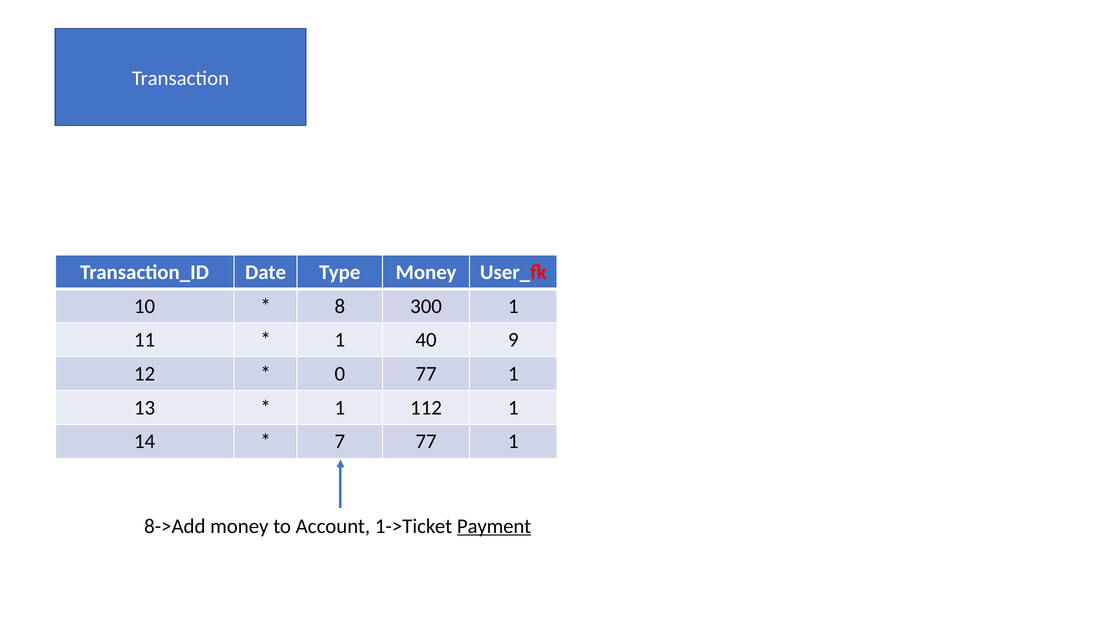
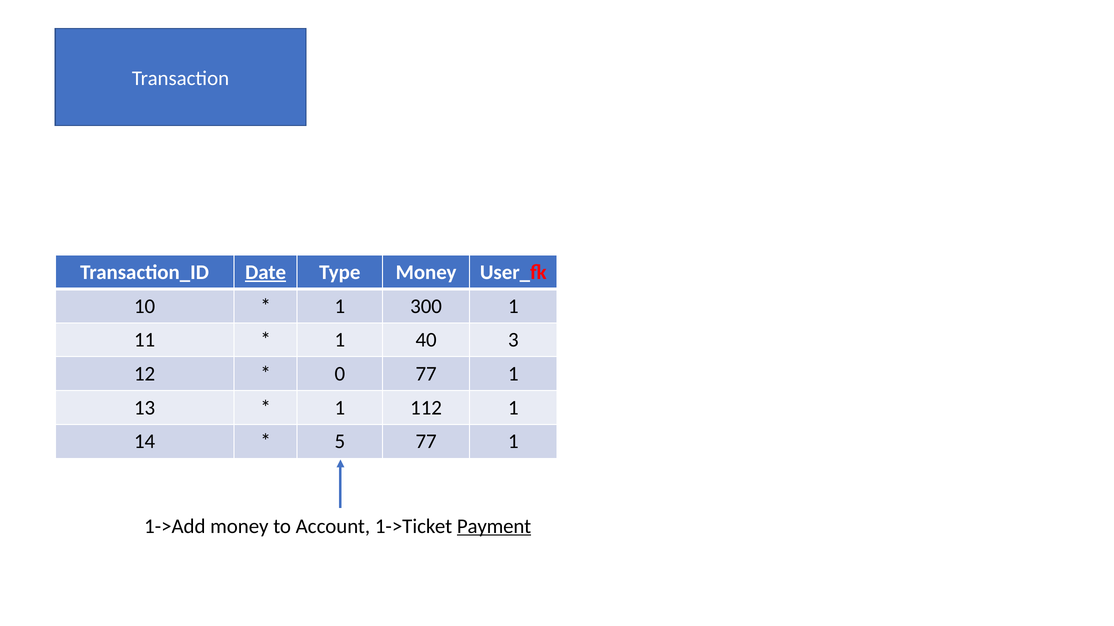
Date underline: none -> present (266, 273)
8: 8 -> 1 (340, 307)
9: 9 -> 3 (513, 340)
7: 7 -> 5 (340, 442)
8->Add: 8->Add -> 1->Add (175, 527)
